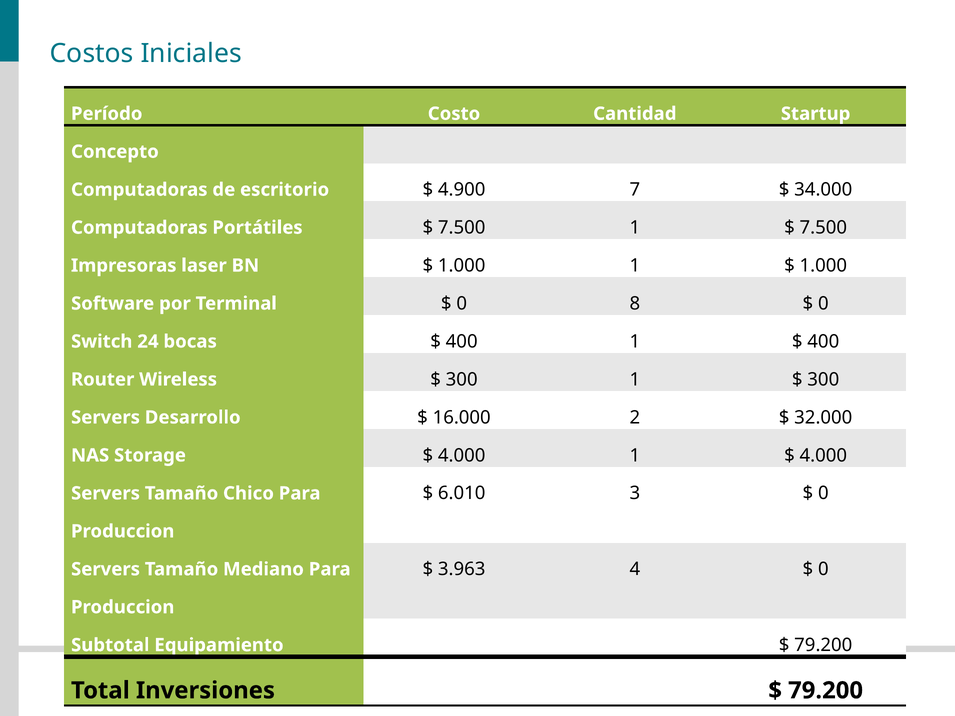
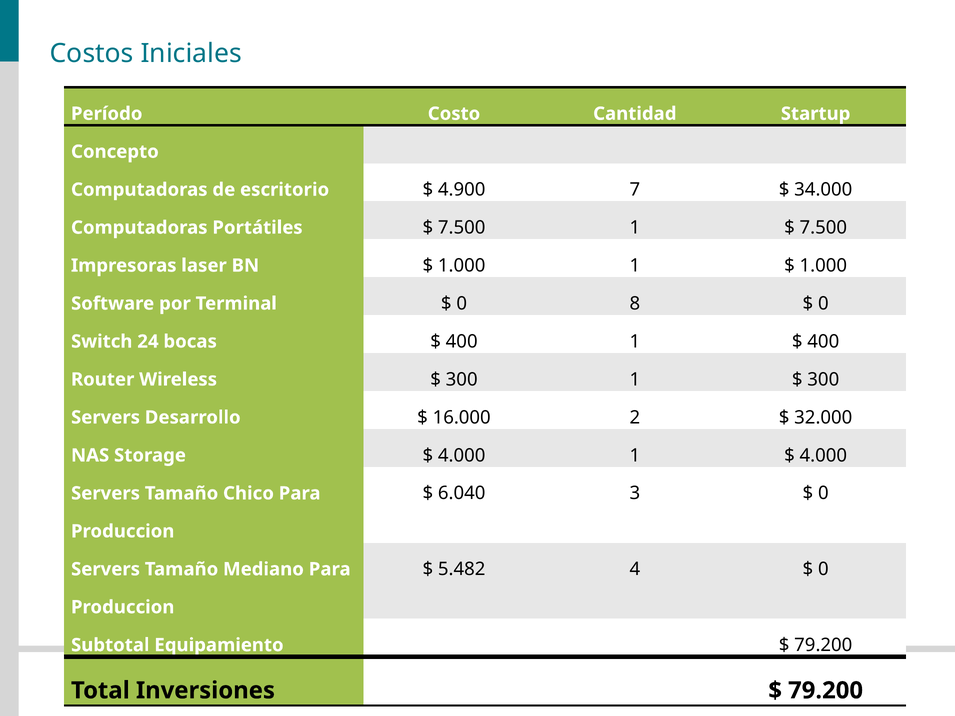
6.010: 6.010 -> 6.040 (462, 494)
3.963: 3.963 -> 5.482 (462, 569)
